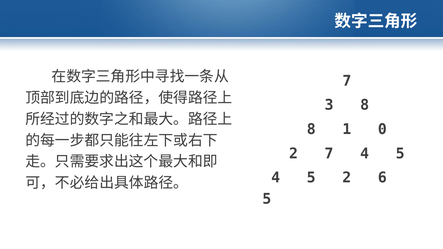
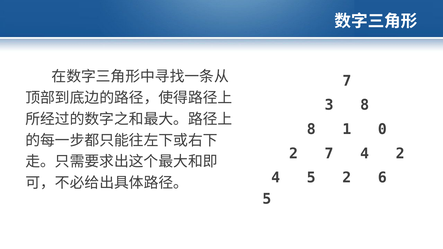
7 4 5: 5 -> 2 (400, 154)
